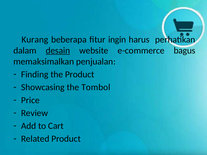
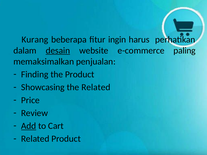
bagus: bagus -> paling (185, 51)
the Tombol: Tombol -> Related (96, 87)
Add underline: none -> present (29, 126)
